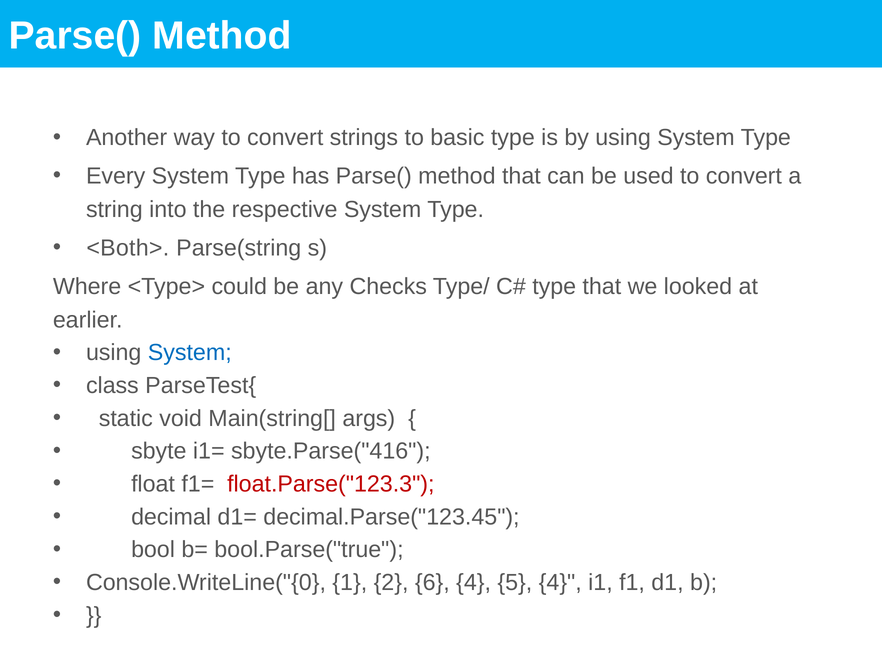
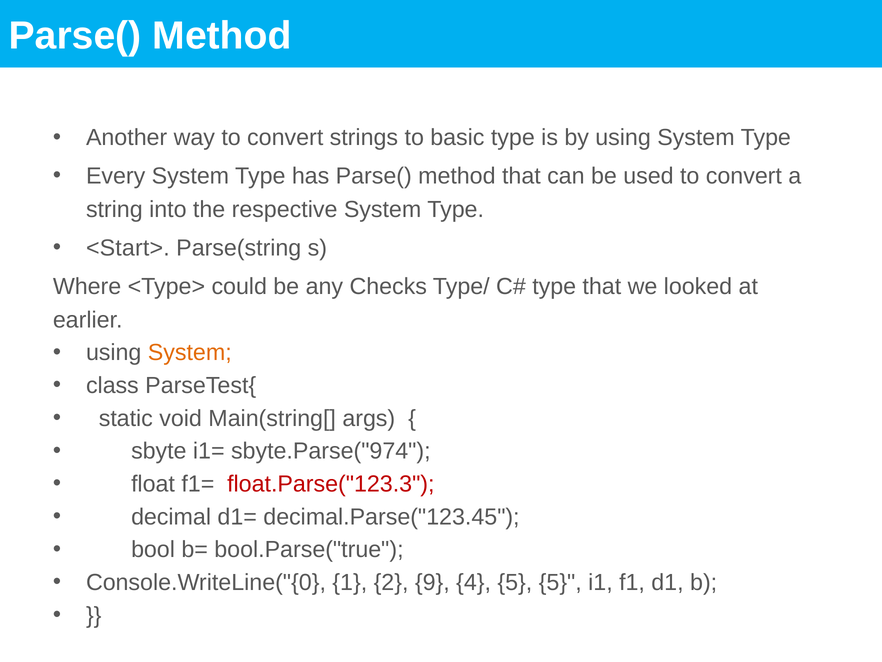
<Both>: <Both> -> <Start> (128, 248)
System colour: blue -> orange (190, 352)
sbyte.Parse("416: sbyte.Parse("416 -> sbyte.Parse("974 (331, 451)
6: 6 -> 9 (432, 582)
5 4: 4 -> 5 (560, 582)
